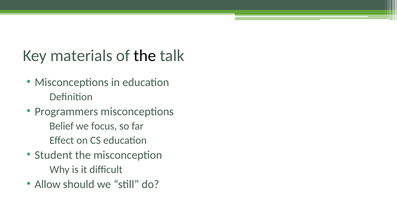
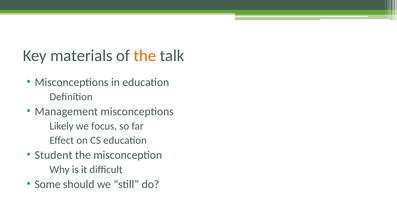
the colour: black -> orange (145, 56)
Programmers: Programmers -> Management (66, 112)
Belief: Belief -> Likely (62, 126)
Allow: Allow -> Some (48, 184)
